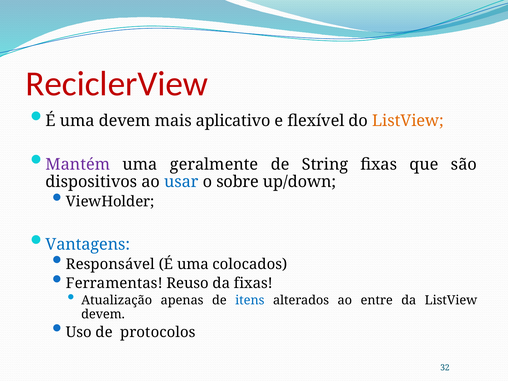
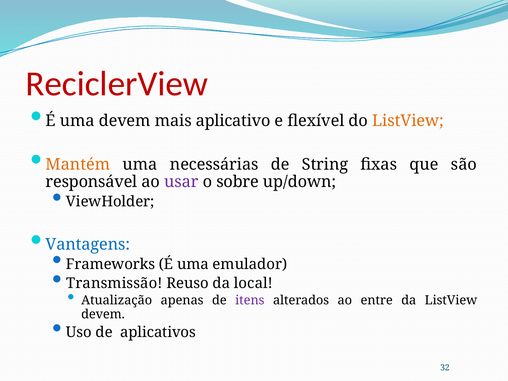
Mantém colour: purple -> orange (78, 164)
geralmente: geralmente -> necessárias (214, 164)
dispositivos: dispositivos -> responsável (91, 182)
usar colour: blue -> purple (181, 182)
Responsável: Responsável -> Frameworks (110, 264)
colocados: colocados -> emulador (250, 264)
Ferramentas: Ferramentas -> Transmissão (114, 283)
da fixas: fixas -> local (253, 283)
itens colour: blue -> purple (250, 300)
protocolos: protocolos -> aplicativos (158, 332)
